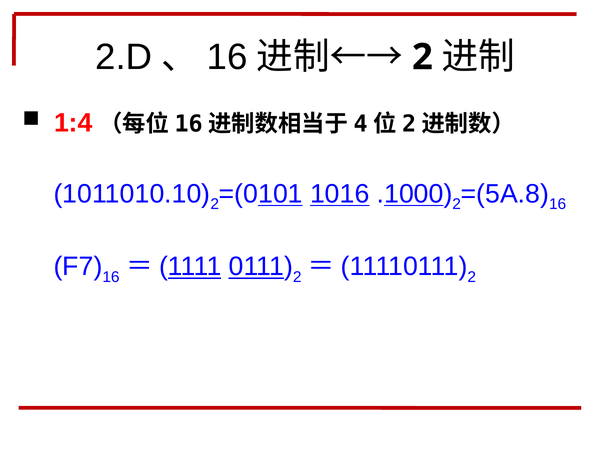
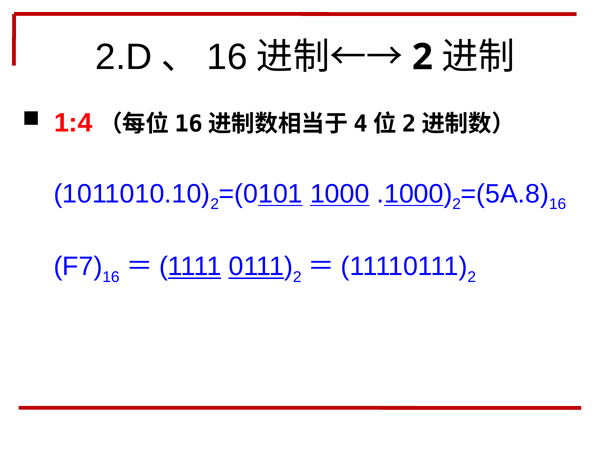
1016: 1016 -> 1000 (340, 194)
